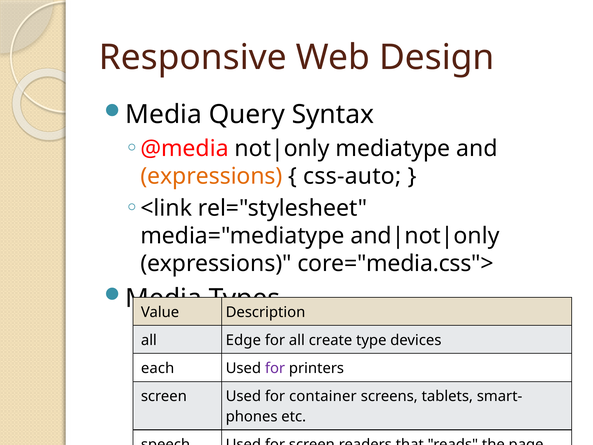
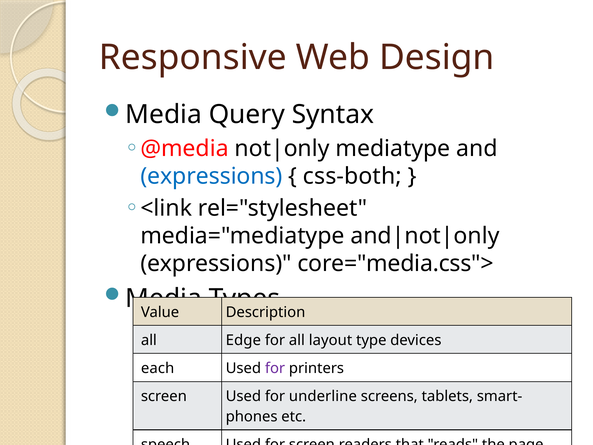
expressions colour: orange -> blue (211, 176)
css-auto: css-auto -> css-both (352, 176)
create: create -> layout (330, 340)
container: container -> underline (323, 396)
